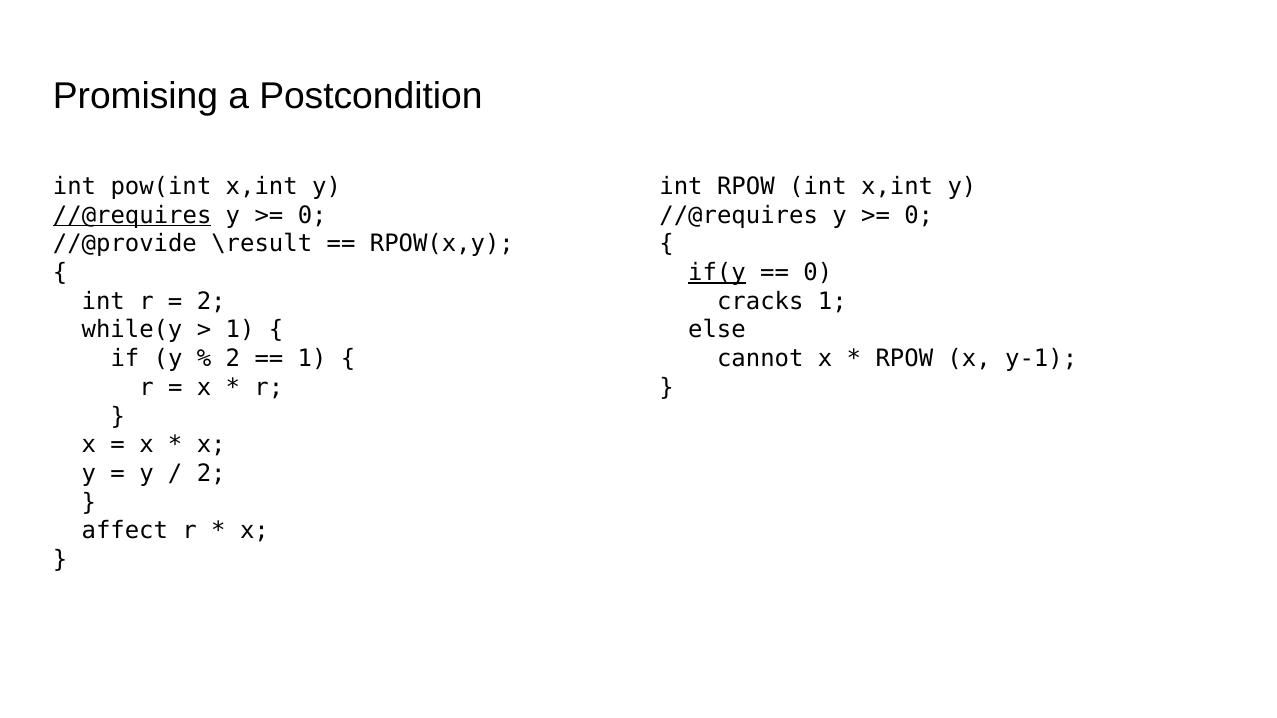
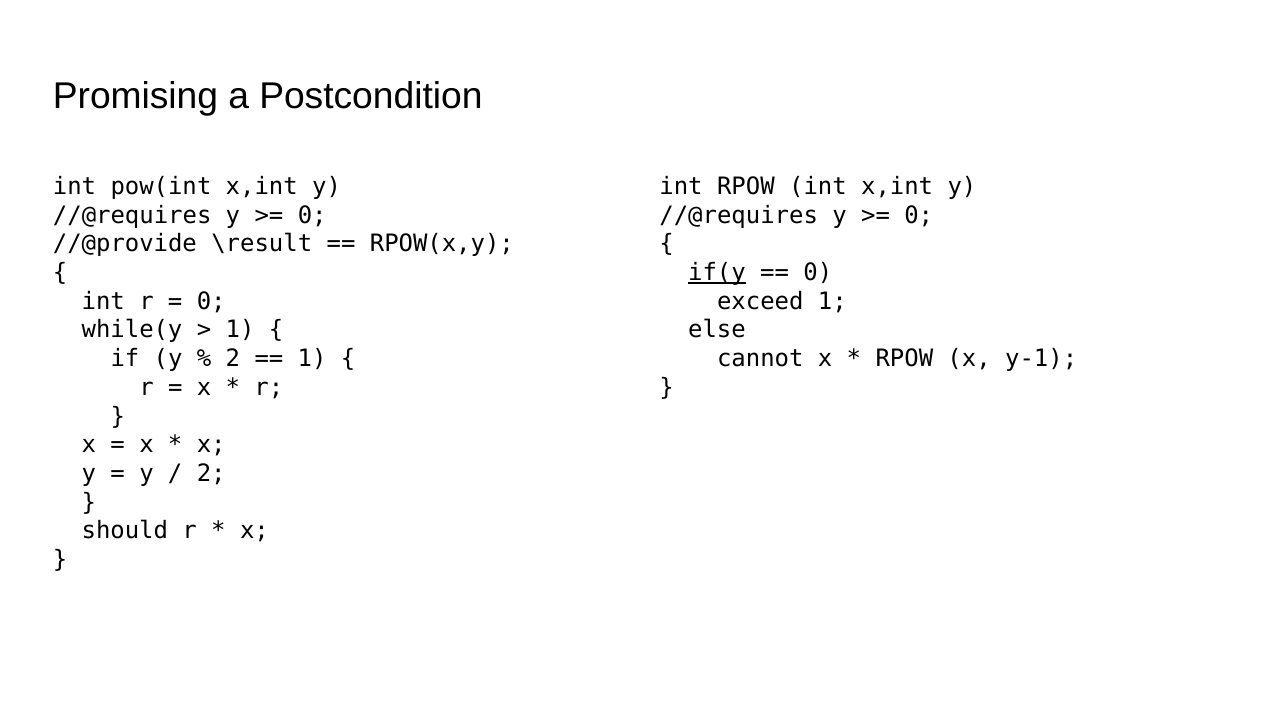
//@requires underline: present -> none (132, 215)
2: 2 -> 0 (211, 301)
cracks: cracks -> exceed (760, 301)
affect: affect -> should (125, 531)
